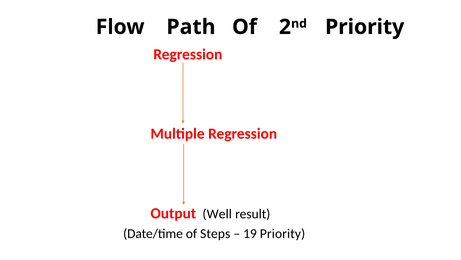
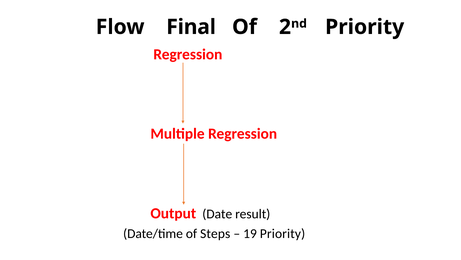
Path: Path -> Final (191, 27)
Well: Well -> Date (217, 213)
